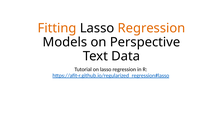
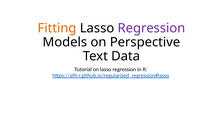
Regression colour: orange -> purple (151, 28)
